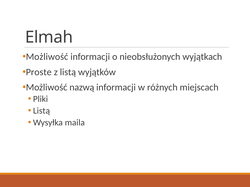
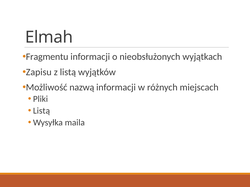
Możliwość: Możliwość -> Fragmentu (47, 57)
Proste: Proste -> Zapisu (39, 72)
